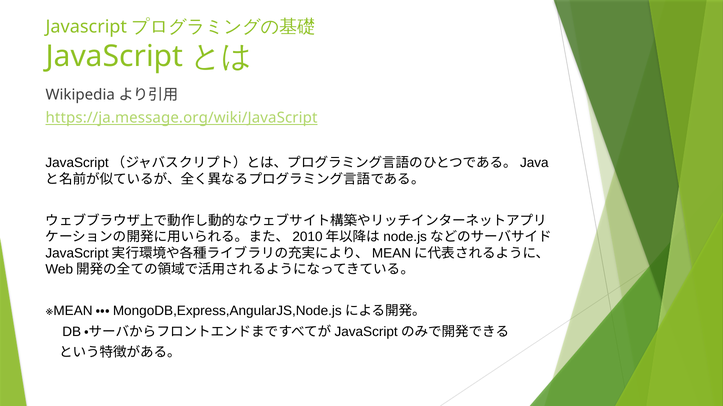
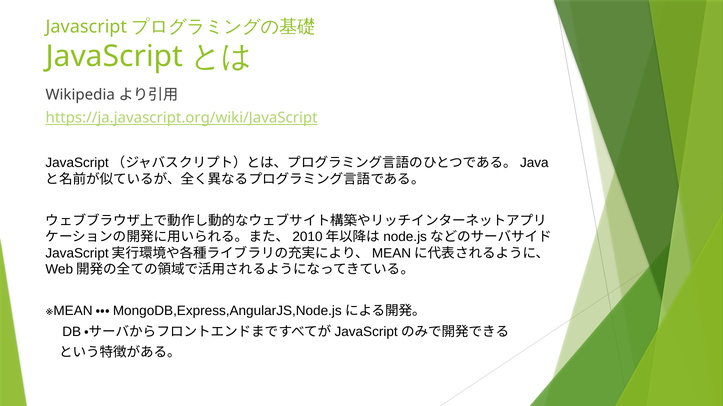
https://ja.message.org/wiki/JavaScript: https://ja.message.org/wiki/JavaScript -> https://ja.javascript.org/wiki/JavaScript (182, 118)
